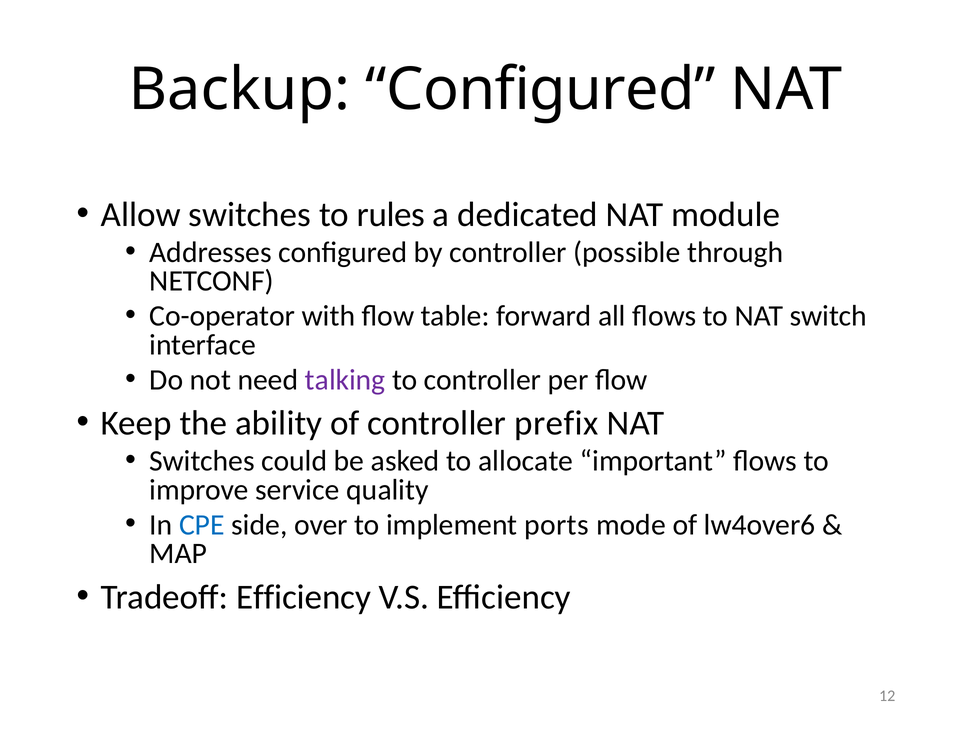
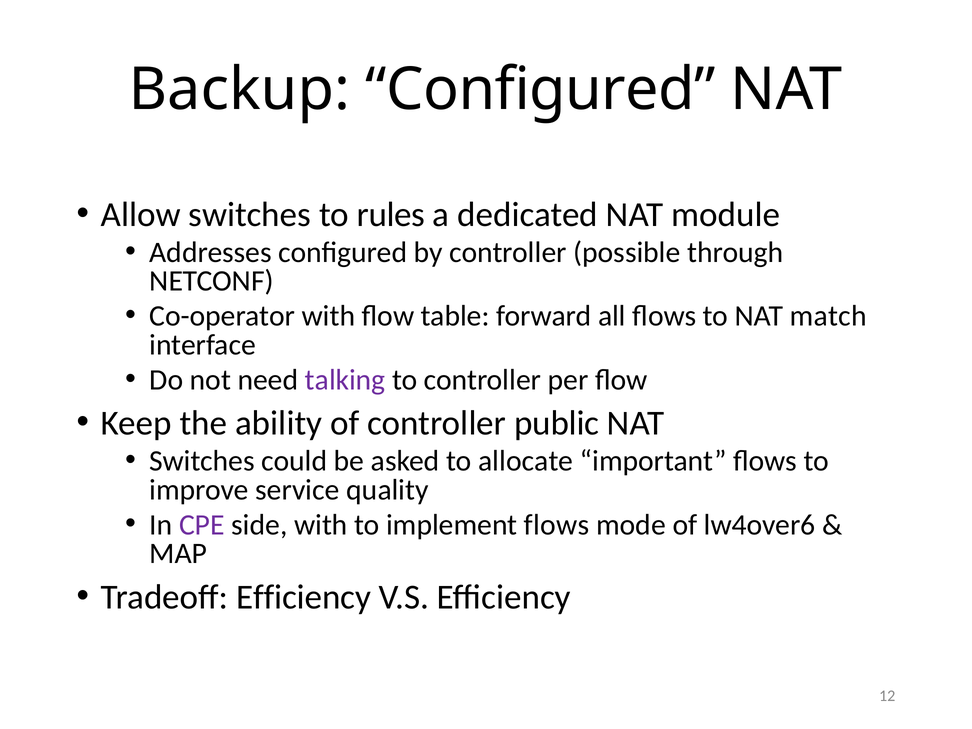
switch: switch -> match (828, 316)
prefix: prefix -> public (557, 423)
CPE colour: blue -> purple (202, 525)
side over: over -> with (321, 525)
implement ports: ports -> flows (557, 525)
